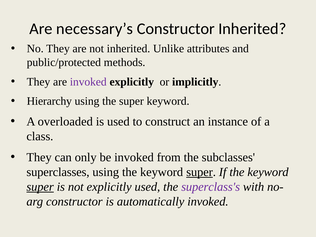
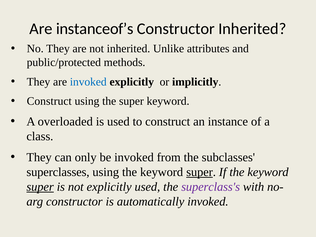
necessary’s: necessary’s -> instanceof’s (95, 29)
invoked colour: purple -> blue (88, 82)
Hierarchy: Hierarchy -> Construct (49, 101)
